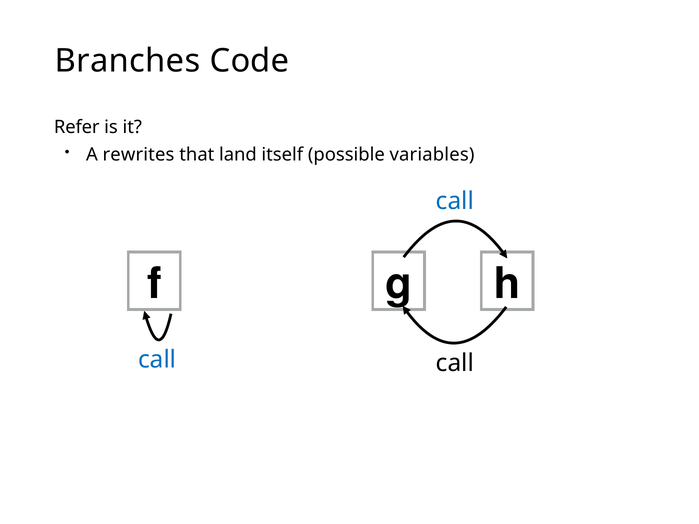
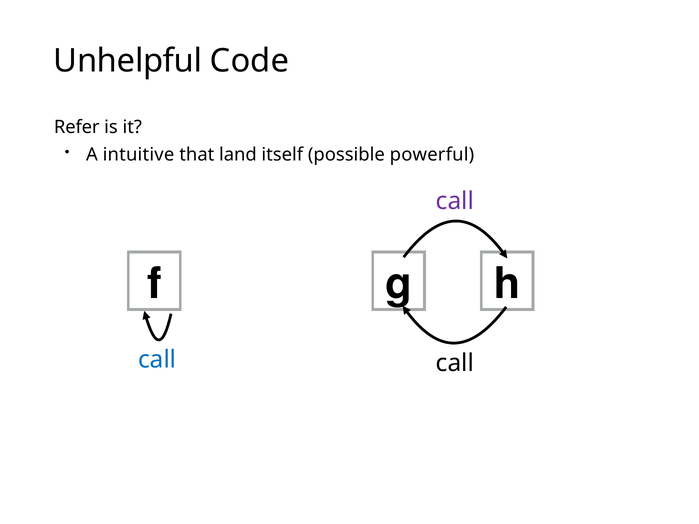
Branches: Branches -> Unhelpful (128, 61)
rewrites: rewrites -> intuitive (138, 155)
variables: variables -> powerful (432, 155)
call colour: blue -> purple (455, 201)
